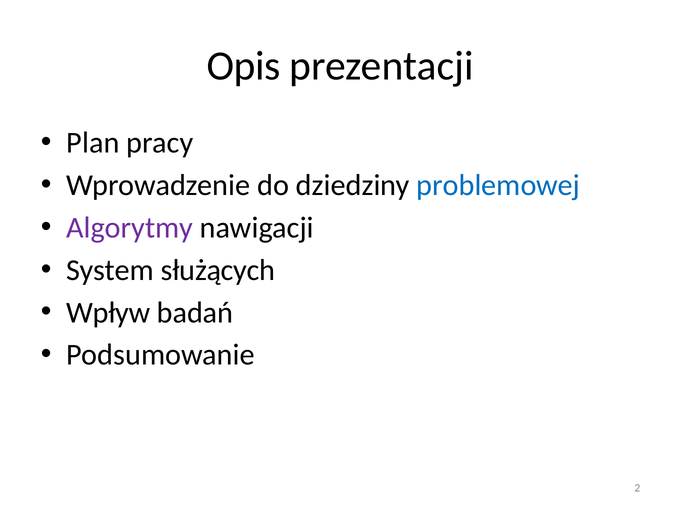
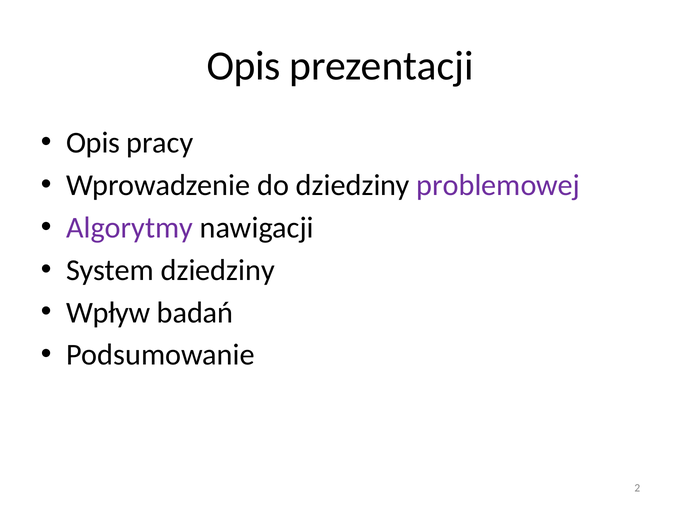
Plan: Plan -> Opis (93, 143)
problemowej colour: blue -> purple (498, 185)
System służących: służących -> dziedziny (218, 270)
